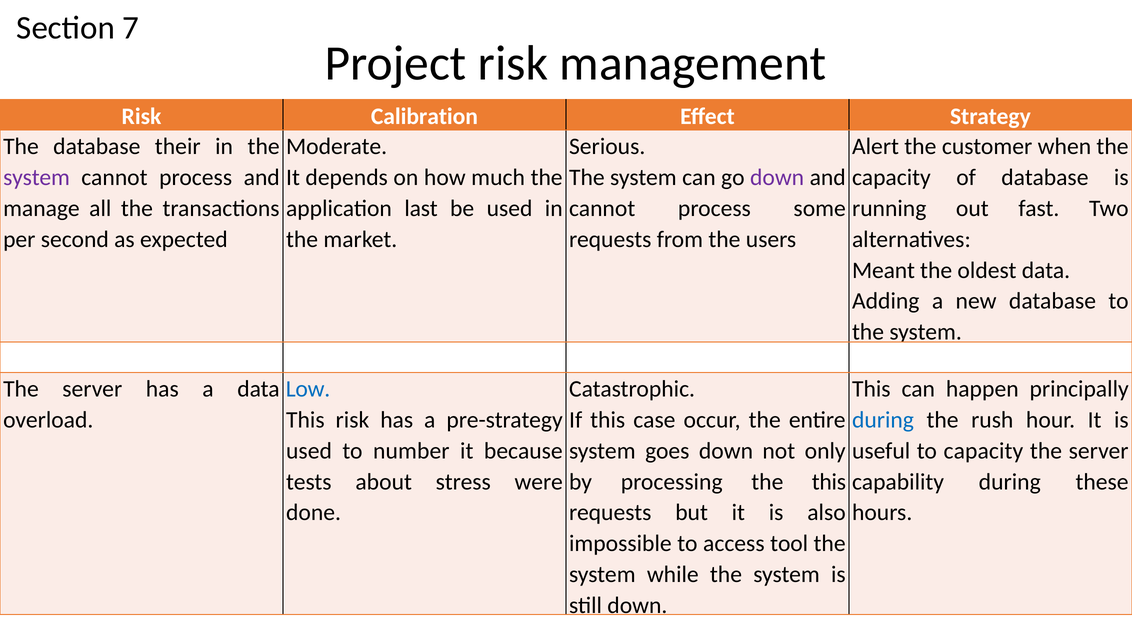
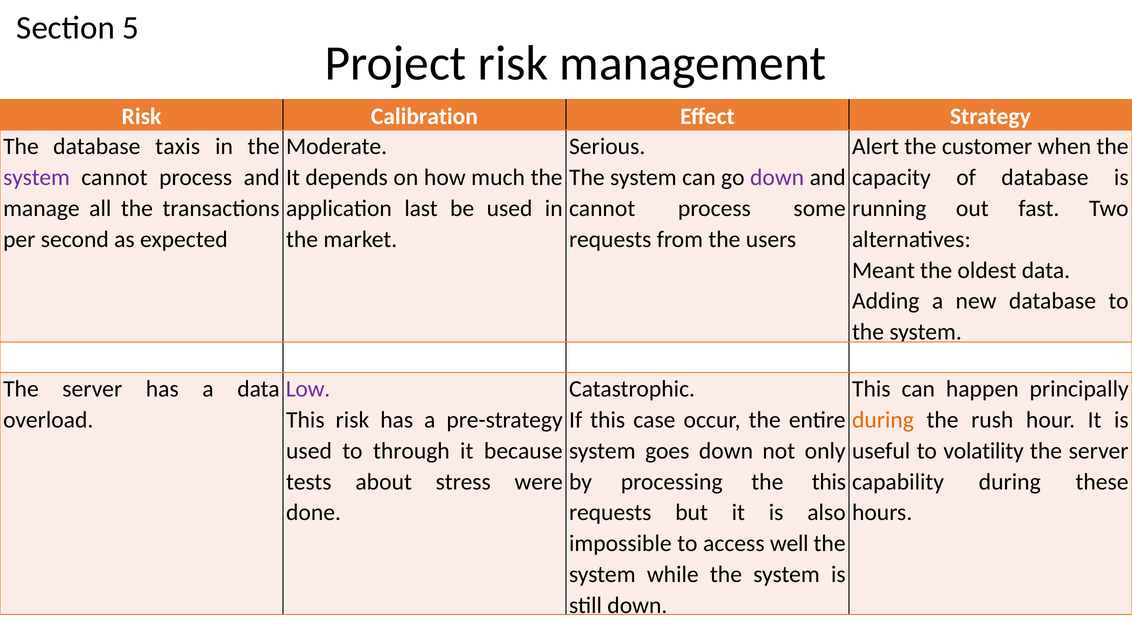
7: 7 -> 5 (131, 28)
their: their -> taxis (178, 147)
Low colour: blue -> purple (308, 389)
during colour: blue -> orange (883, 420)
number: number -> through (411, 451)
to capacity: capacity -> volatility (984, 451)
tool: tool -> well (789, 543)
